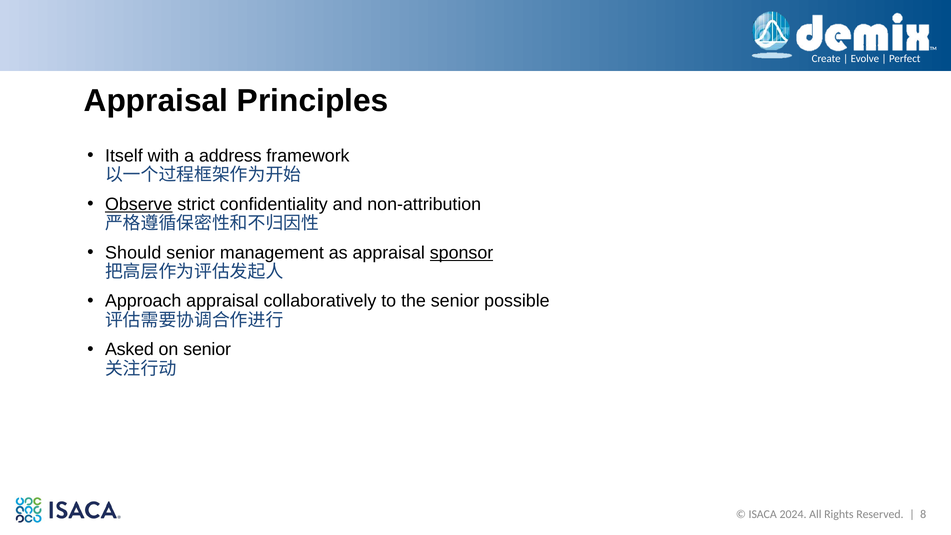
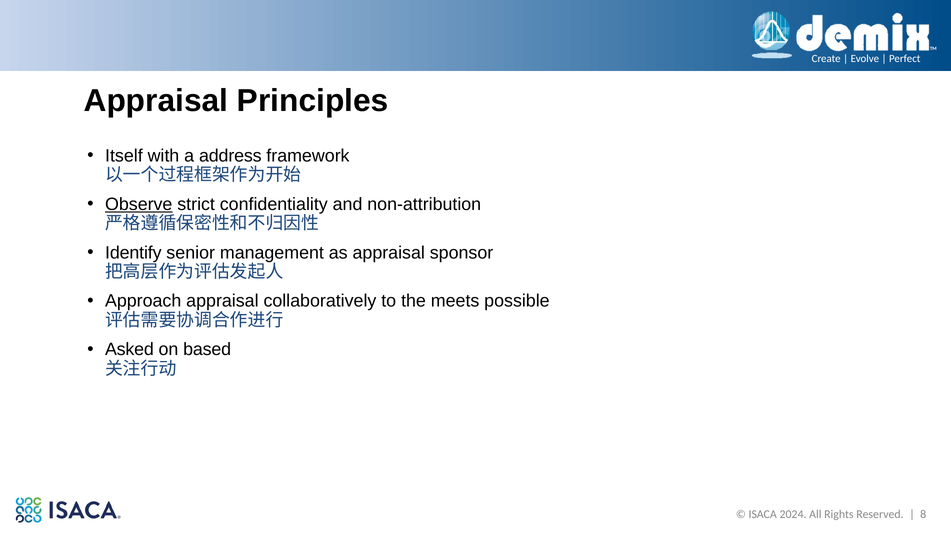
Should: Should -> Identify (133, 253)
sponsor underline: present -> none (462, 253)
the senior: senior -> meets (455, 301)
on senior: senior -> based (207, 349)
